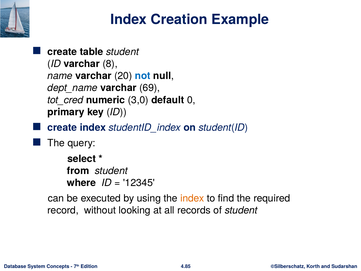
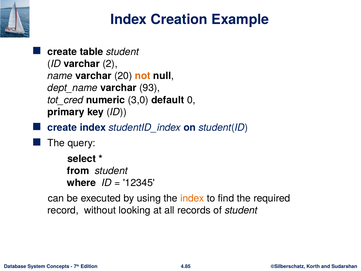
8: 8 -> 2 (110, 64)
not colour: blue -> orange (143, 76)
69: 69 -> 93 (150, 88)
